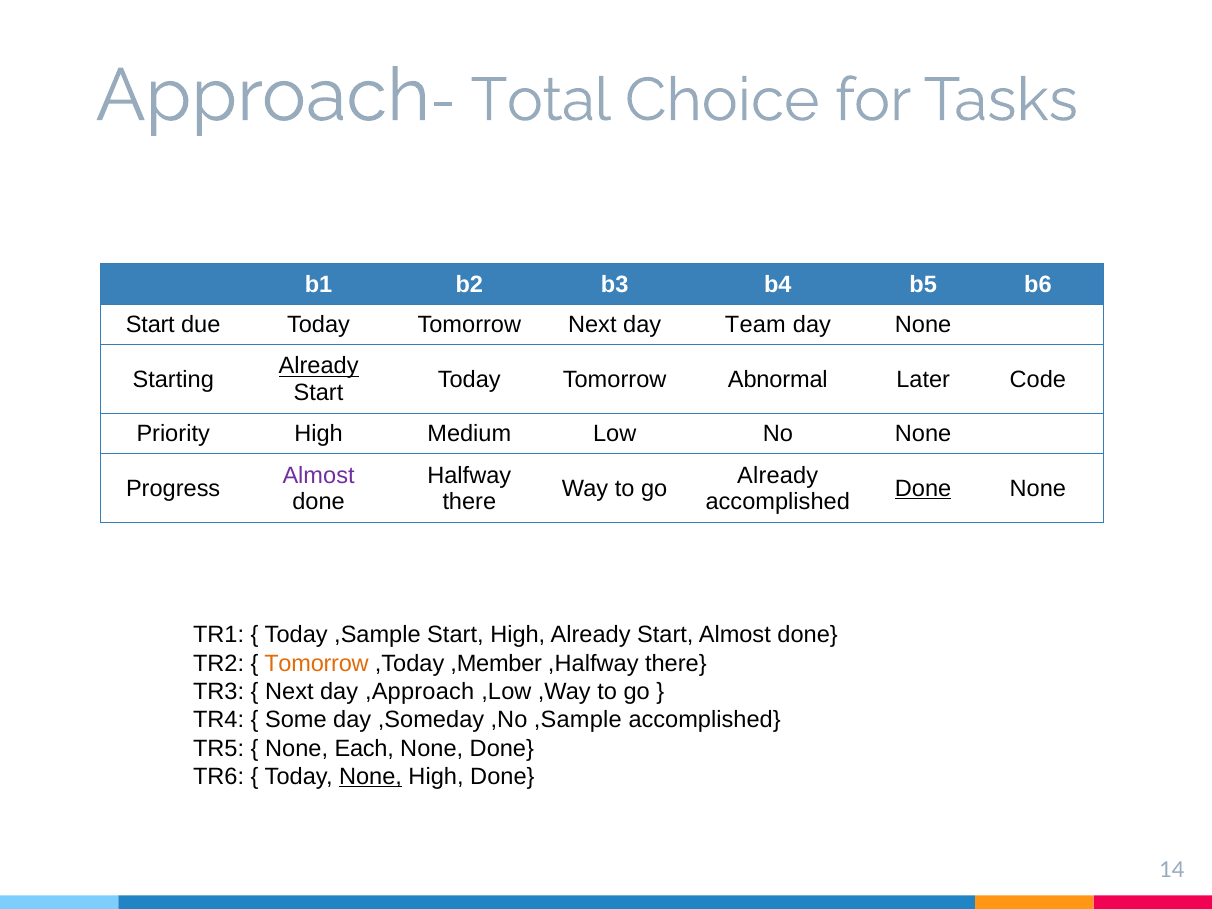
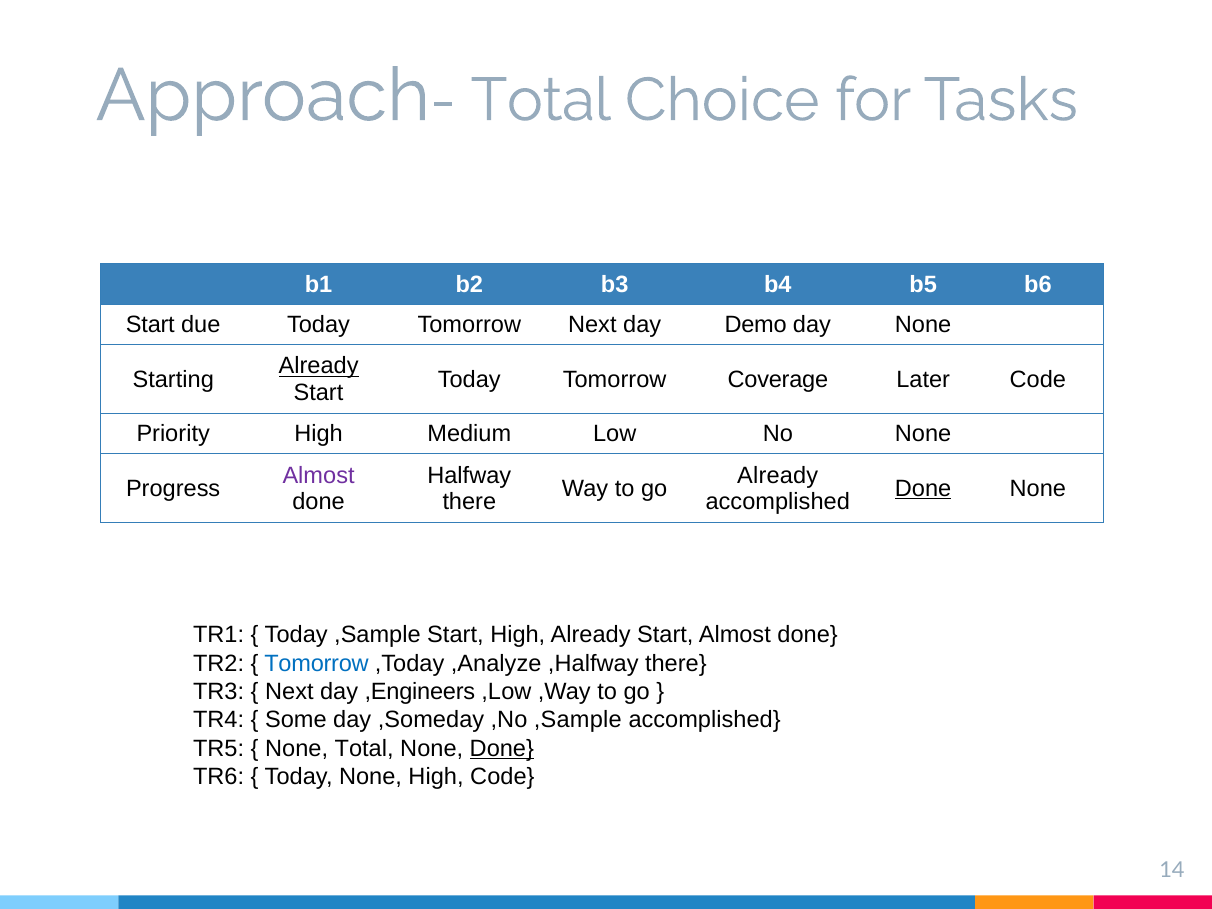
Team: Team -> Demo (756, 325)
Abnormal: Abnormal -> Coverage (778, 379)
Tomorrow colour: orange -> blue (317, 663)
,Member: ,Member -> ,Analyze (496, 663)
,Approach: ,Approach -> ,Engineers (420, 692)
None Each: Each -> Total (364, 748)
Done underline: none -> present (502, 748)
None underline: present -> none (371, 777)
High Done: Done -> Code (502, 777)
